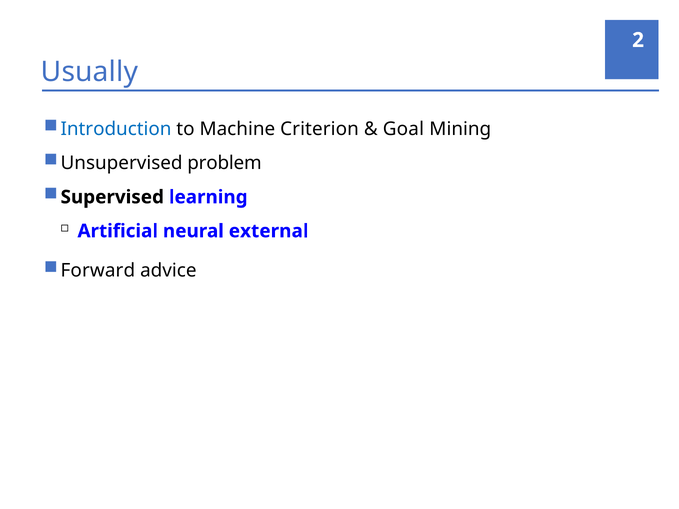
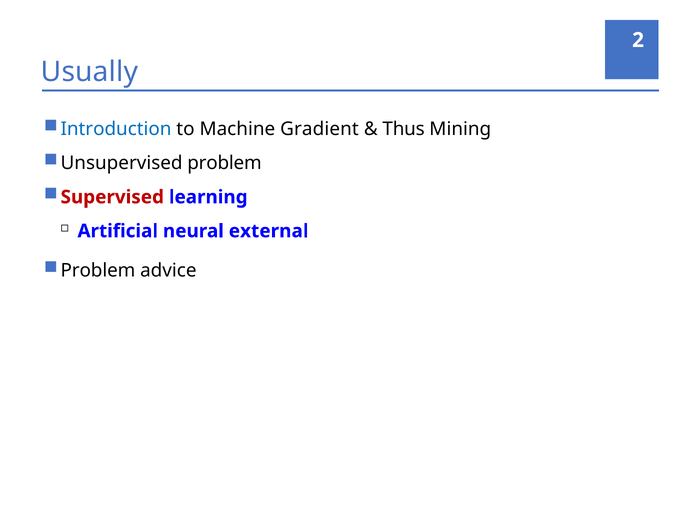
Criterion: Criterion -> Gradient (319, 129)
Goal: Goal -> Thus (404, 129)
Supervised colour: black -> red (112, 197)
Forward: Forward -> Problem (98, 271)
